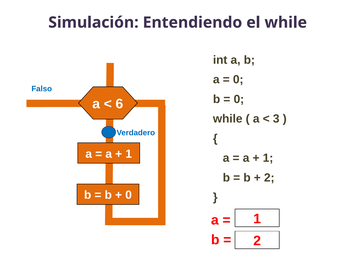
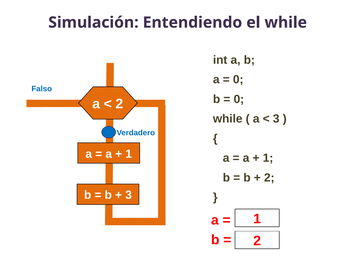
6: 6 -> 2 (120, 104)
0: 0 -> 3 (129, 195)
